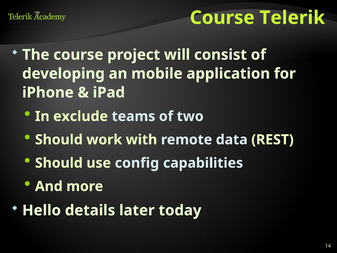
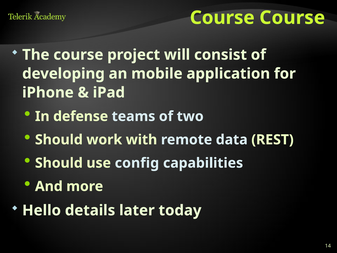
Course Telerik: Telerik -> Course (292, 18)
exclude: exclude -> defense (81, 116)
